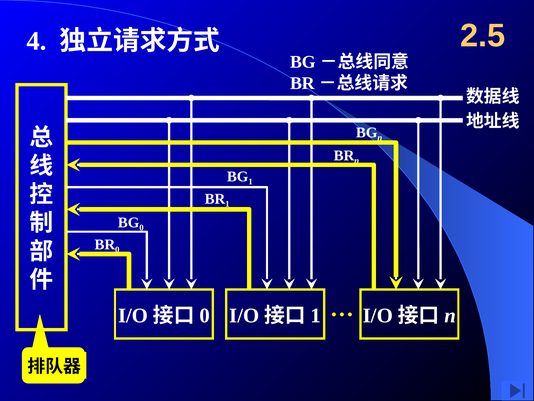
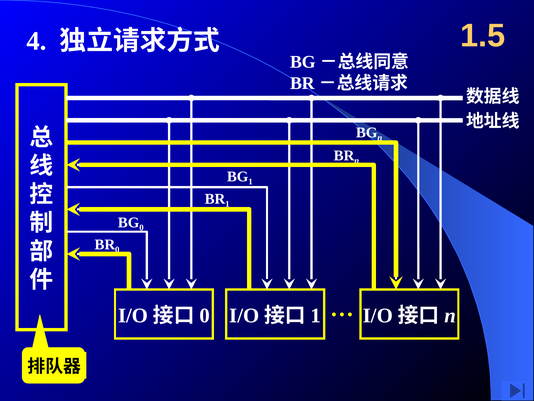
2.5: 2.5 -> 1.5 (483, 36)
